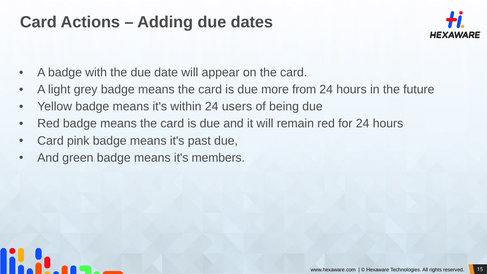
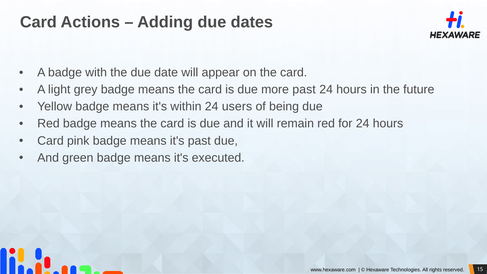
more from: from -> past (304, 90)
members: members -> executed (218, 158)
